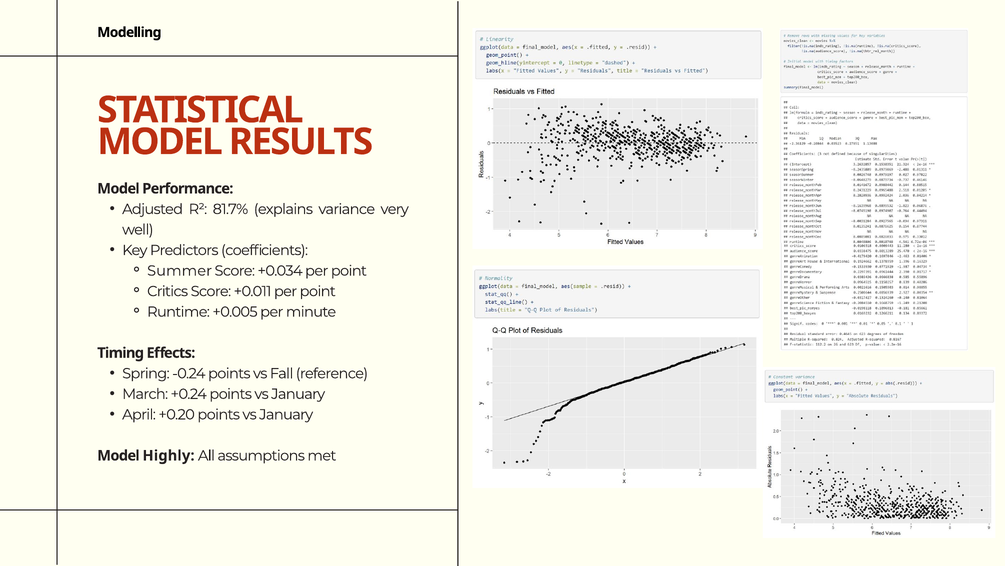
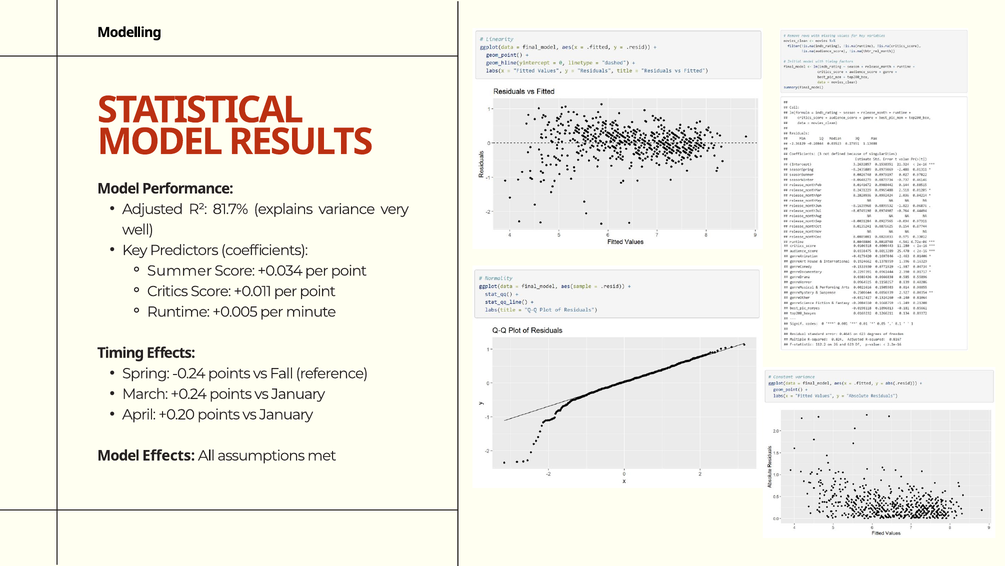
Model Highly: Highly -> Effects (169, 455)
